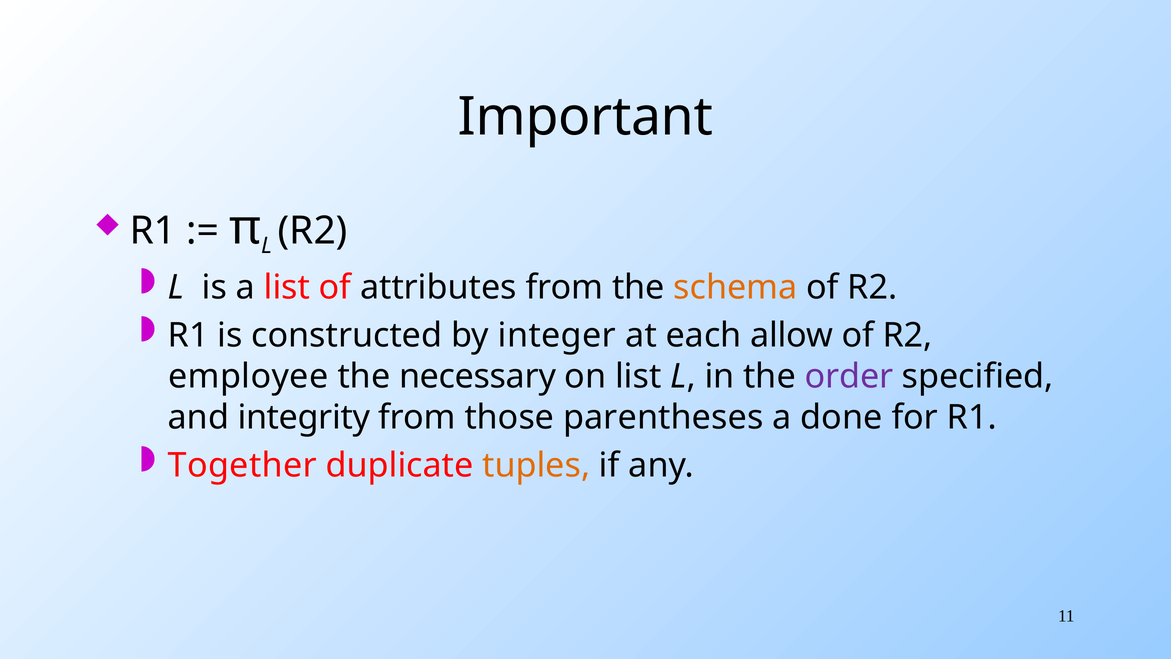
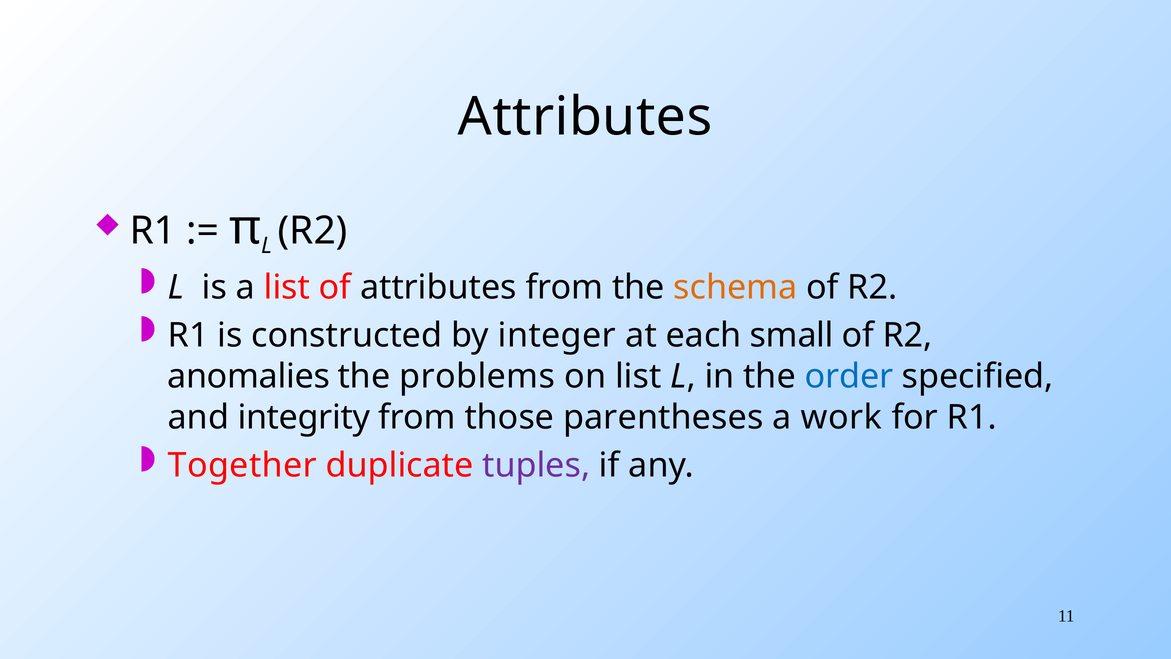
Important: Important -> Attributes (585, 117)
allow: allow -> small (792, 335)
employee: employee -> anomalies (249, 376)
necessary: necessary -> problems (477, 376)
order colour: purple -> blue (849, 376)
done: done -> work (841, 417)
tuples colour: orange -> purple (536, 465)
